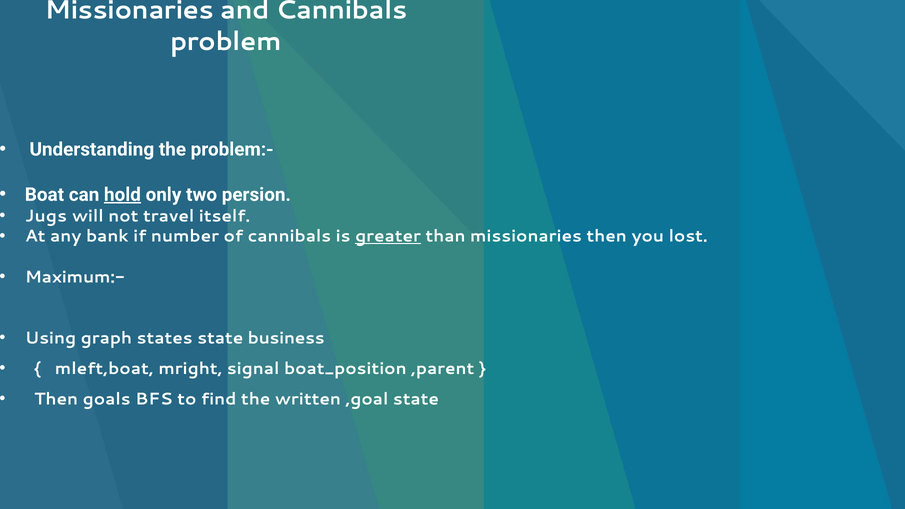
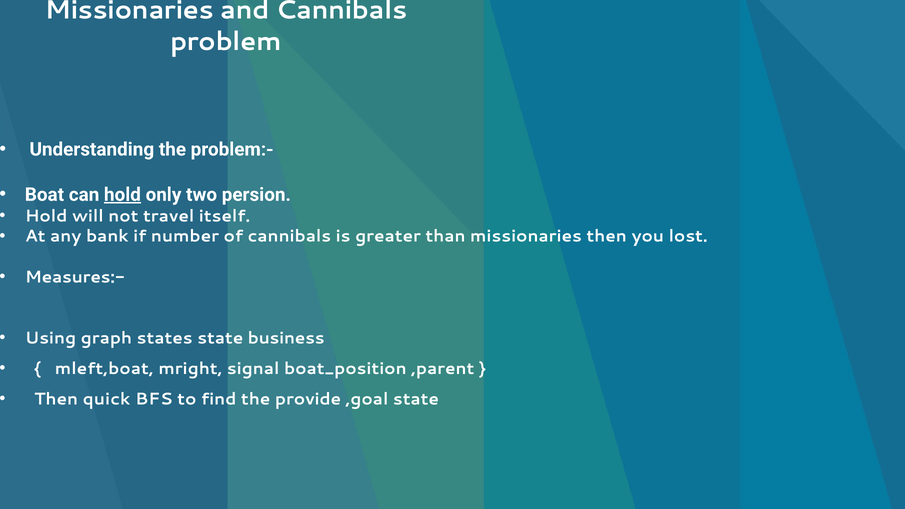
Jugs: Jugs -> Hold (46, 216)
greater underline: present -> none (388, 236)
Maximum:-: Maximum:- -> Measures:- (75, 277)
goals: goals -> quick (107, 399)
written: written -> provide (308, 399)
